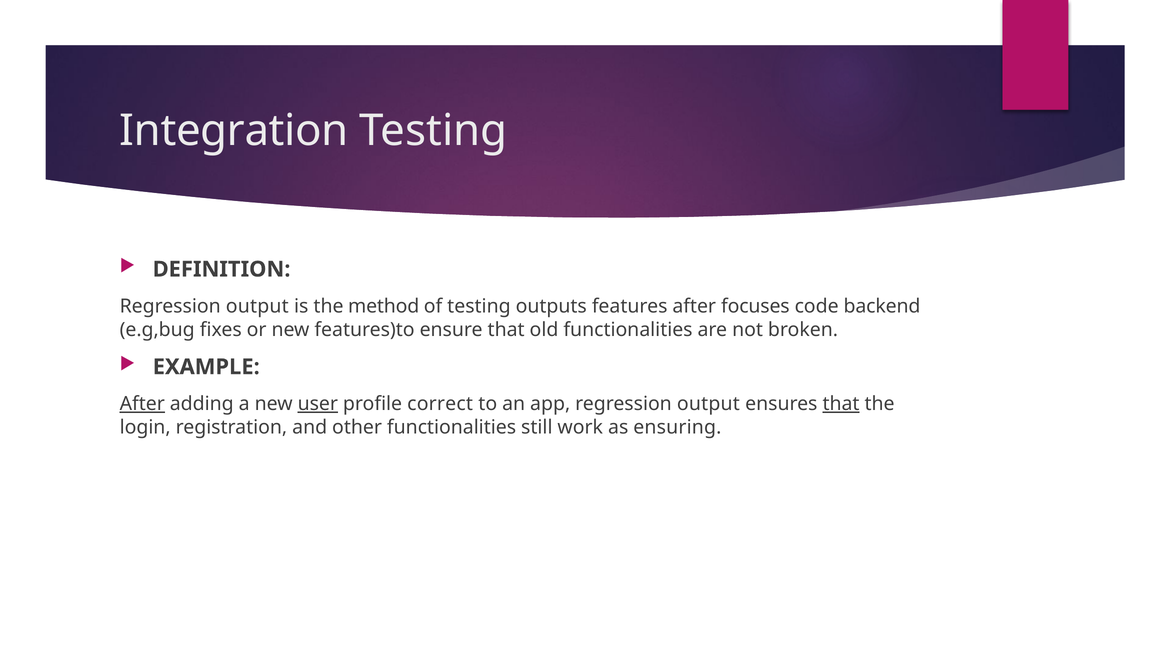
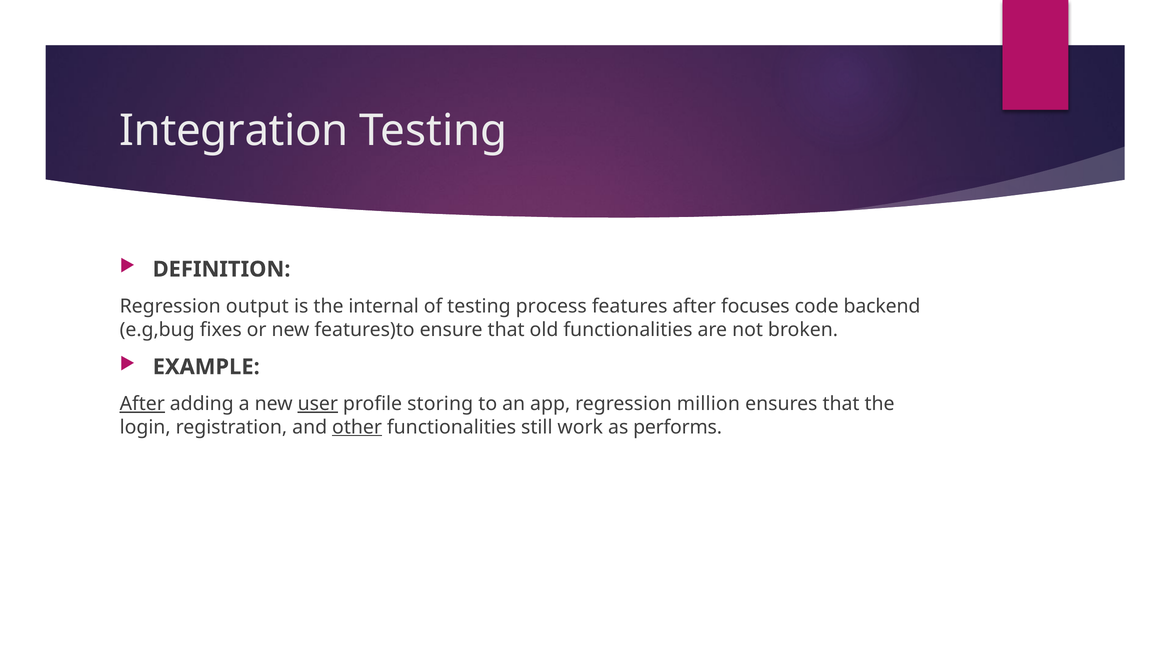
method: method -> internal (384, 306)
outputs: outputs -> process (551, 306)
correct: correct -> storing (440, 404)
app regression output: output -> million (708, 404)
that underline: present -> none (841, 404)
other underline: none -> present (357, 427)
ensuring: ensuring -> performs (678, 427)
